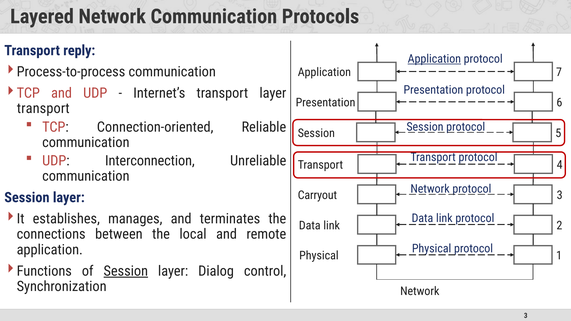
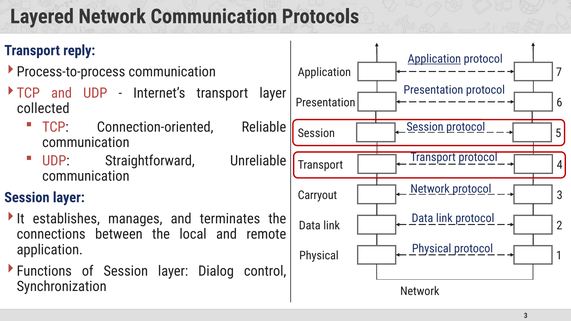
transport: transport -> collected (43, 109)
Interconnection: Interconnection -> Straightforward (150, 161)
Session underline: present -> none (126, 271)
